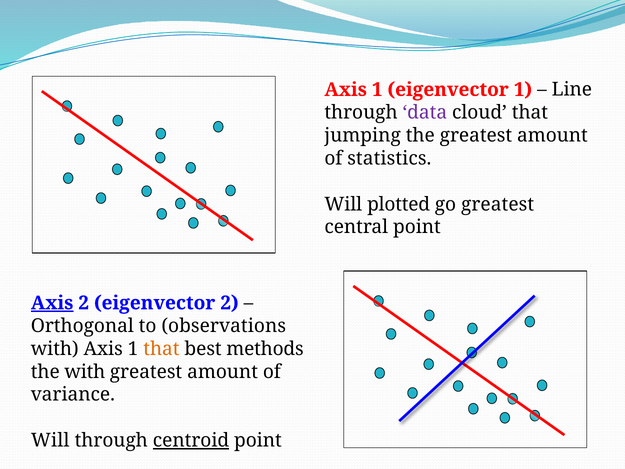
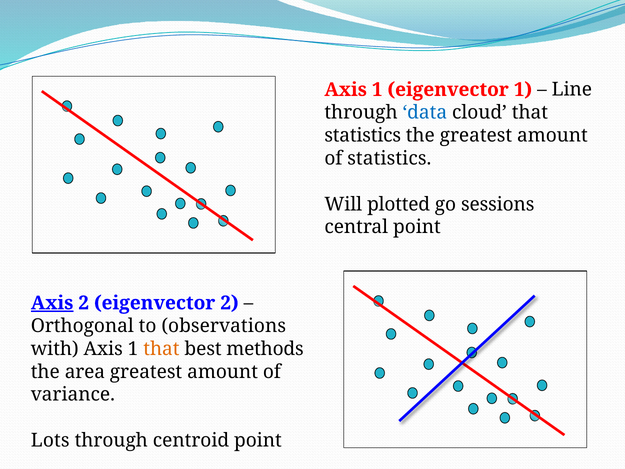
data colour: purple -> blue (425, 112)
jumping: jumping -> statistics (363, 135)
go greatest: greatest -> sessions (498, 204)
the with: with -> area (85, 372)
Will: Will -> Lots (50, 440)
centroid underline: present -> none (191, 440)
